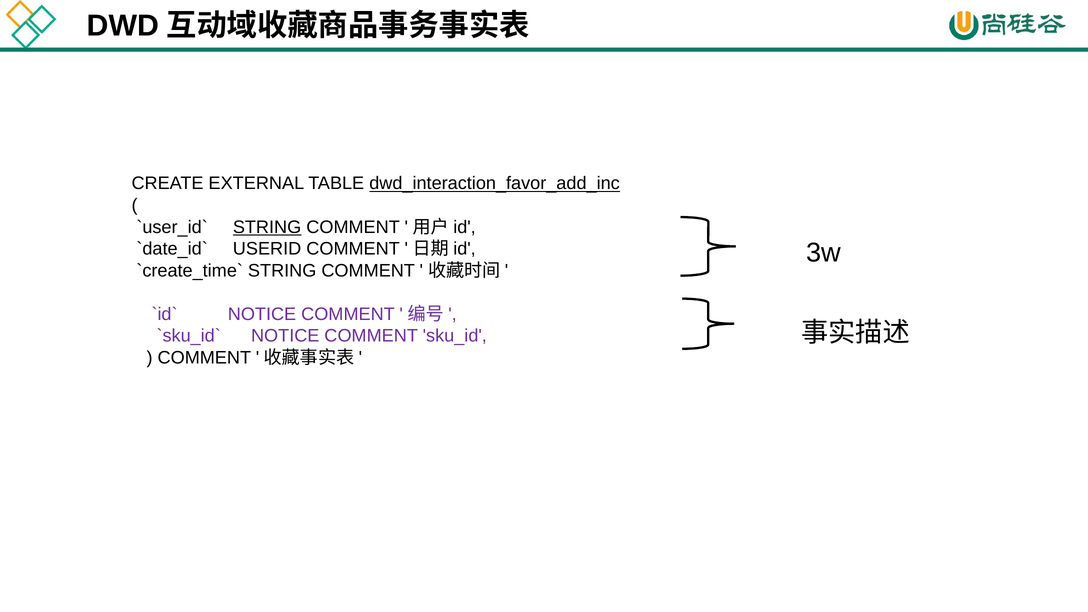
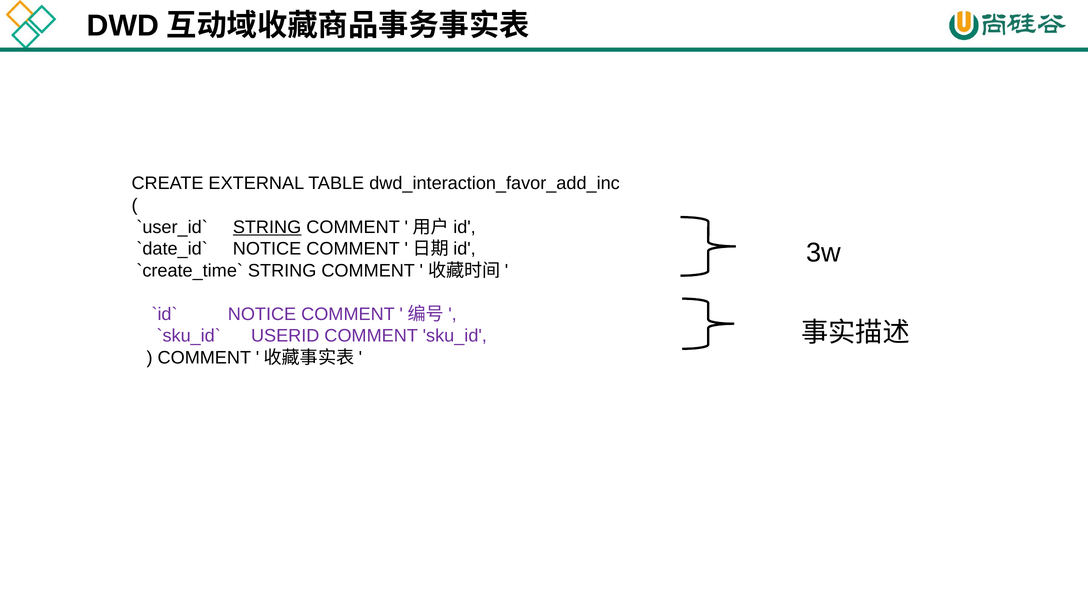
dwd_interaction_favor_add_inc underline: present -> none (495, 184)
USERID: USERID -> NOTICE (267, 249)
NOTICE: NOTICE -> USERID (285, 336)
